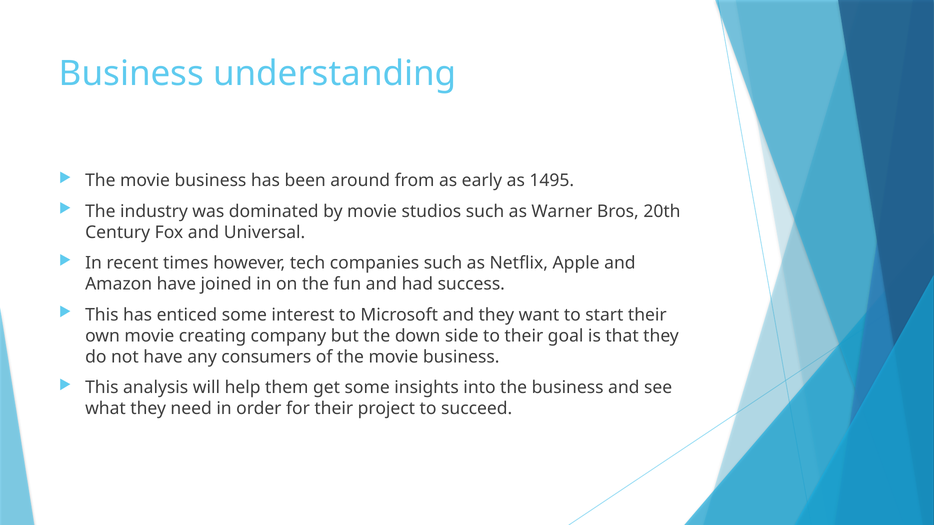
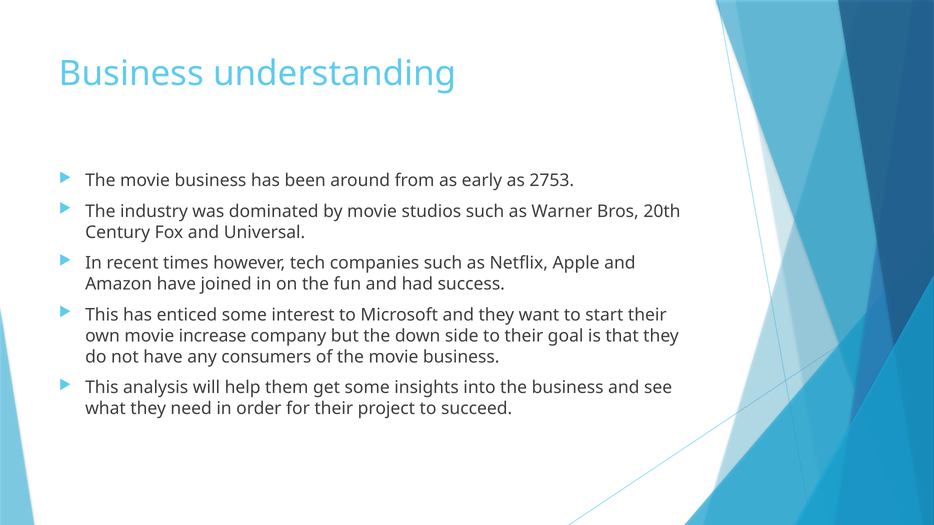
1495: 1495 -> 2753 (552, 181)
creating: creating -> increase (213, 336)
